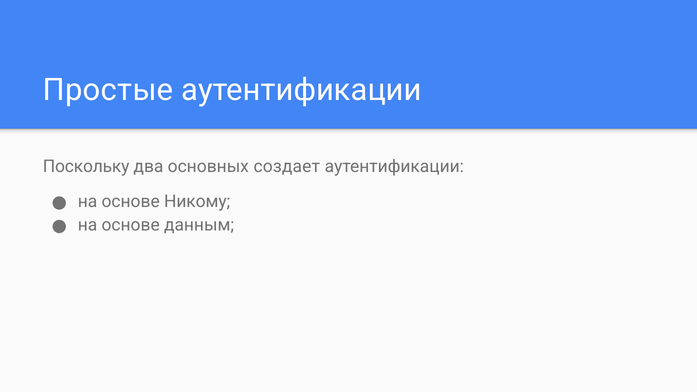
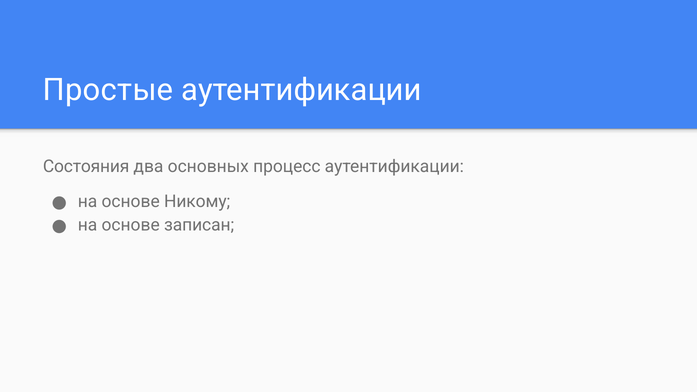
Поскольку: Поскольку -> Состояния (86, 167)
создает: создает -> процесс (287, 167)
данным: данным -> записан (199, 225)
